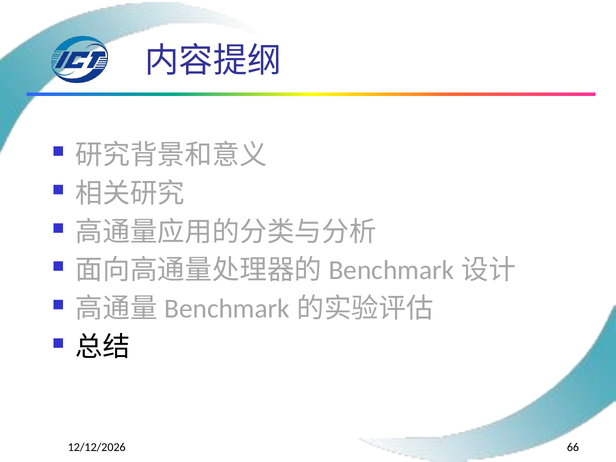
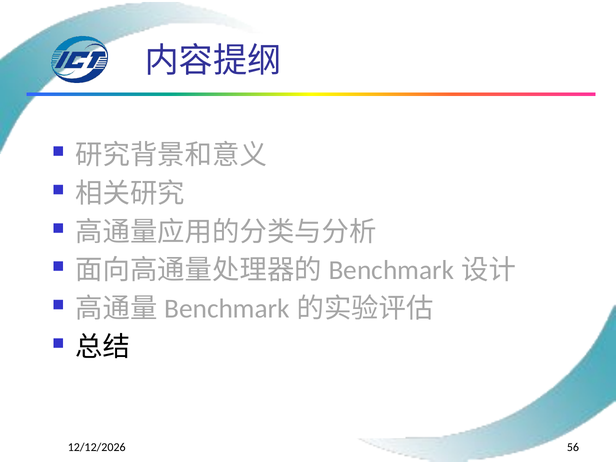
66: 66 -> 56 (573, 447)
